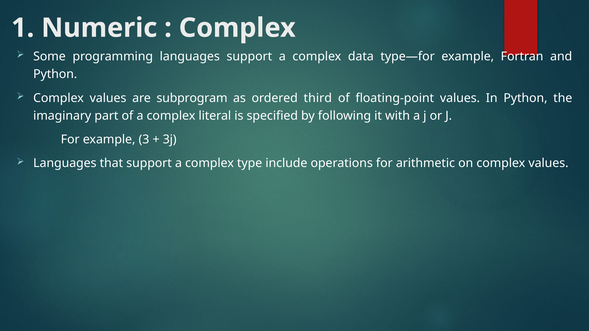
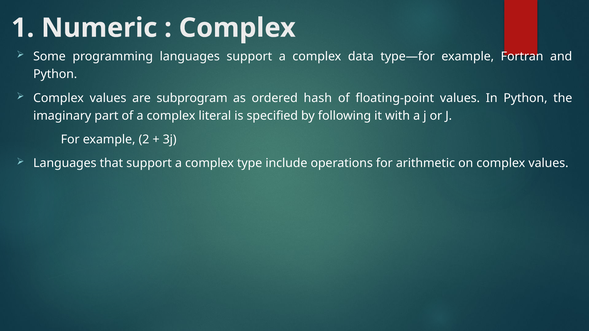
third: third -> hash (318, 98)
3: 3 -> 2 (144, 140)
